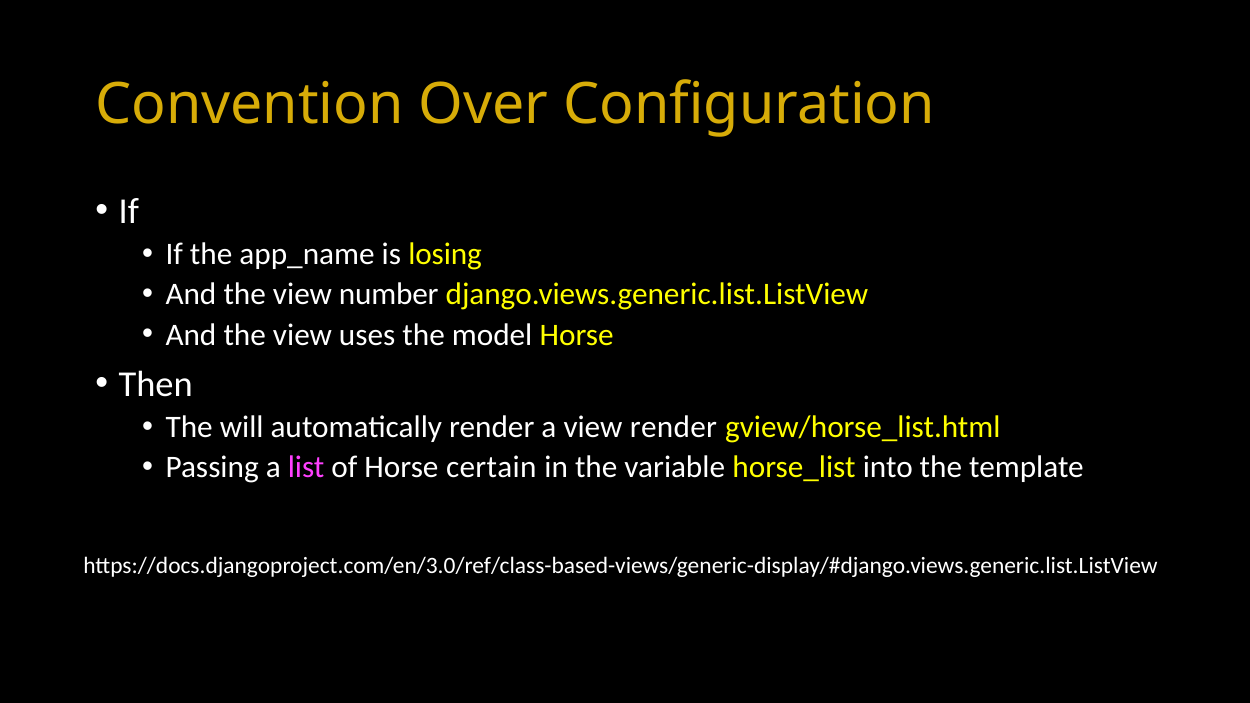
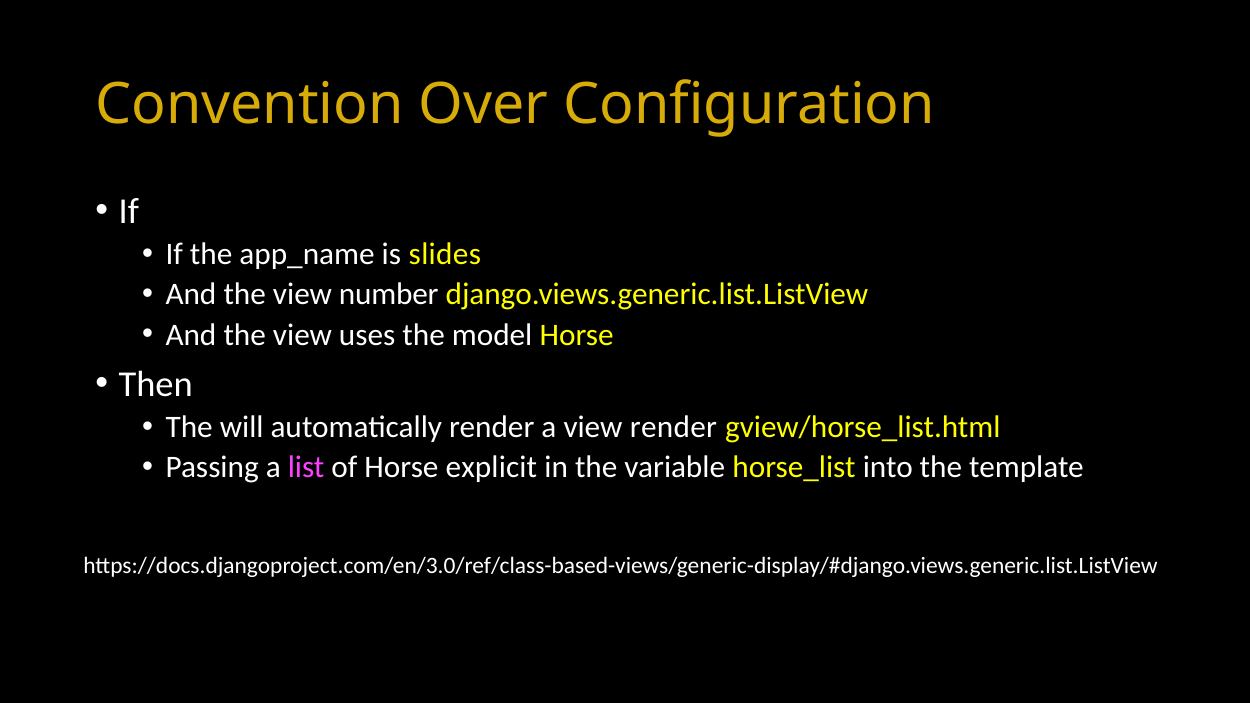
losing: losing -> slides (445, 254)
certain: certain -> explicit (491, 468)
